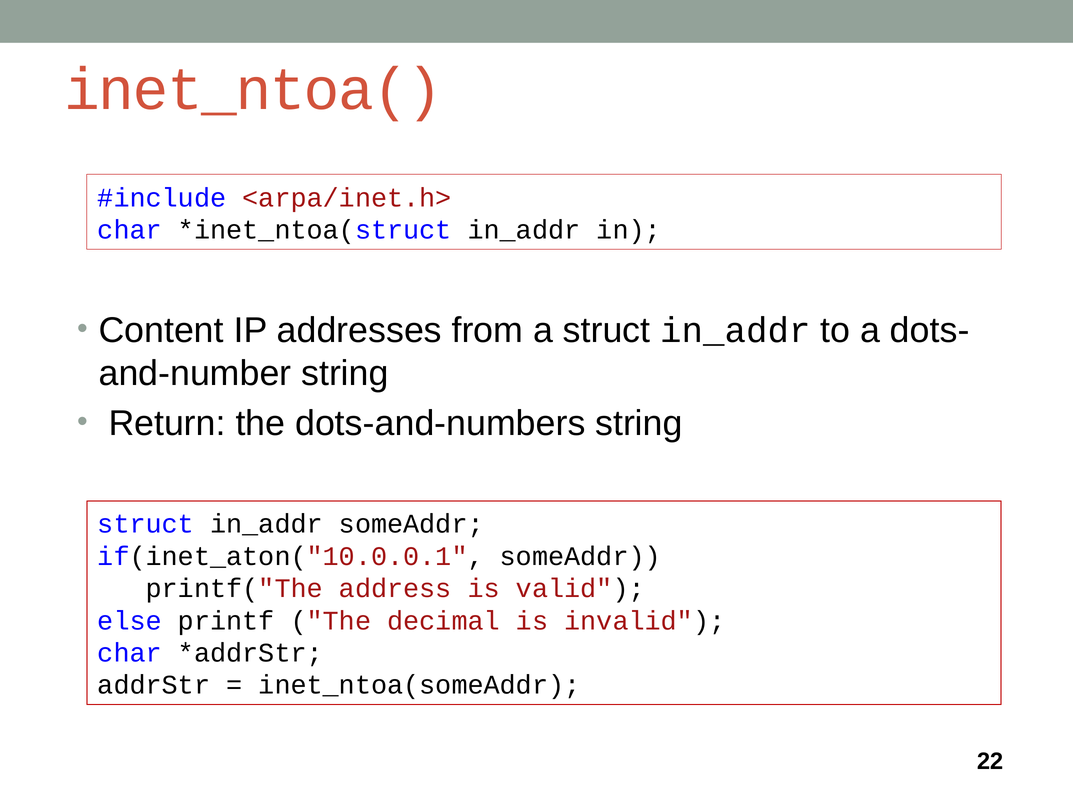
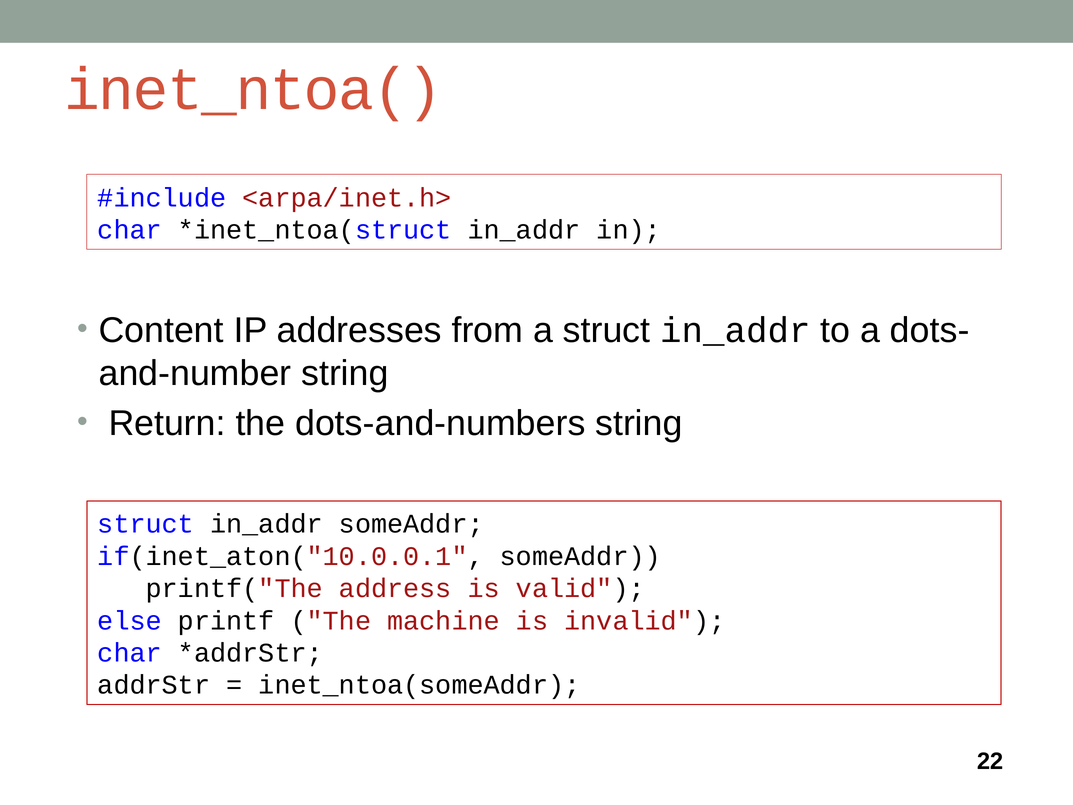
decimal: decimal -> machine (444, 621)
